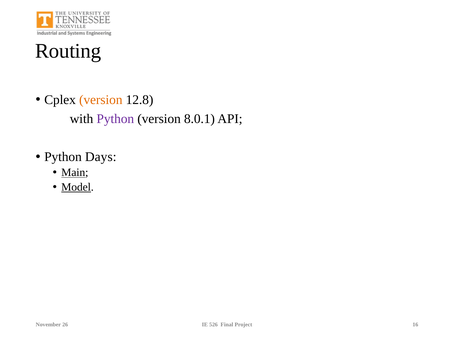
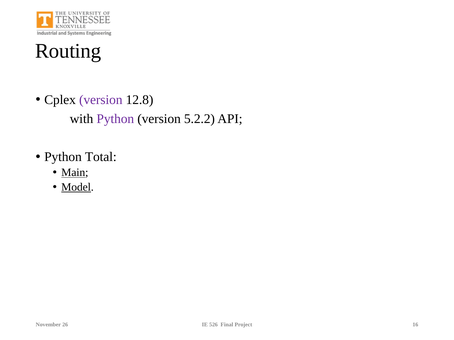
version colour: orange -> purple (101, 100)
8.0.1: 8.0.1 -> 5.2.2 (199, 119)
Days: Days -> Total (101, 157)
